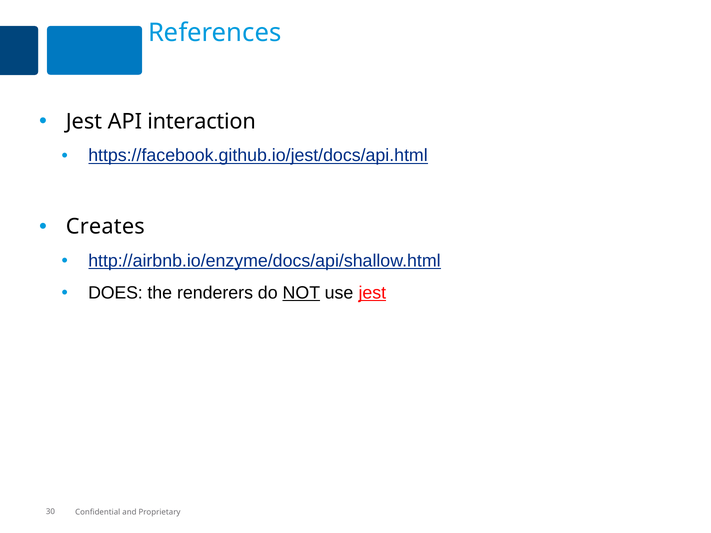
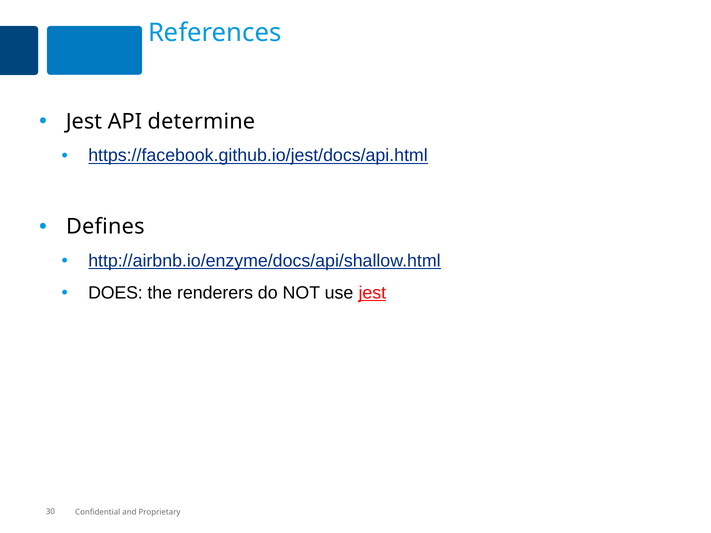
interaction: interaction -> determine (201, 121)
Creates: Creates -> Defines (105, 227)
NOT underline: present -> none (301, 293)
